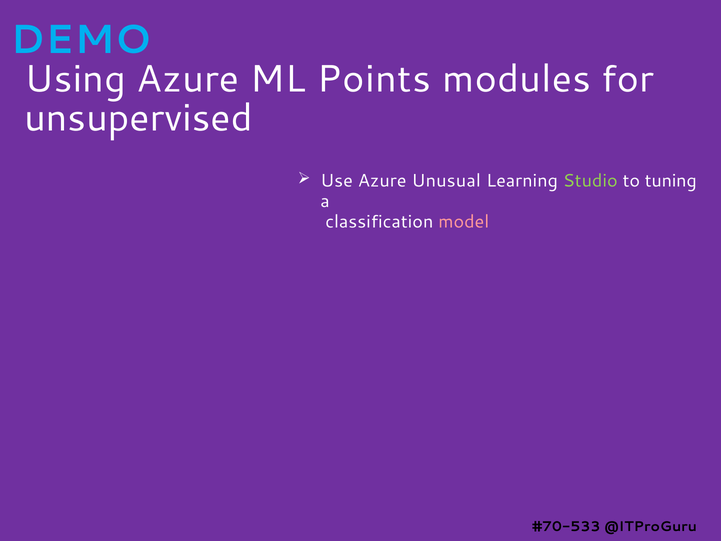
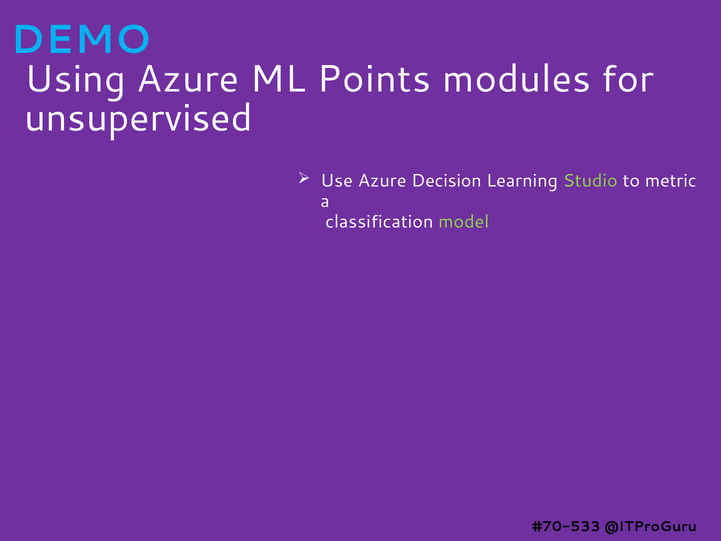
Unusual: Unusual -> Decision (446, 181)
tuning: tuning -> metric (671, 181)
model colour: pink -> light green (464, 222)
